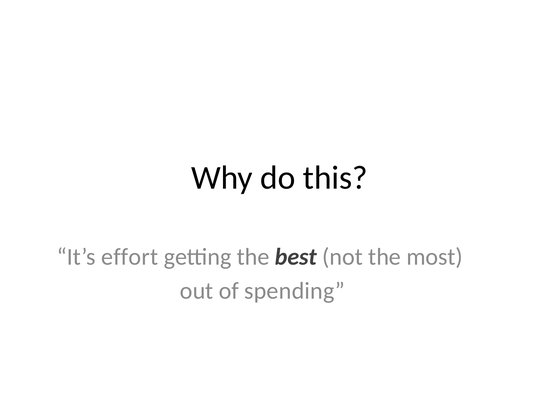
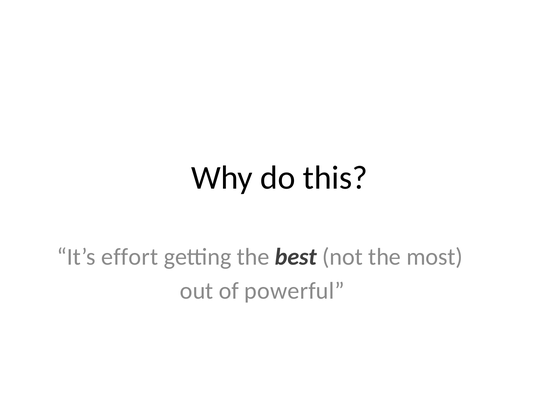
spending: spending -> powerful (294, 290)
